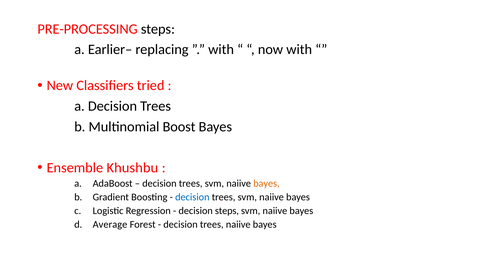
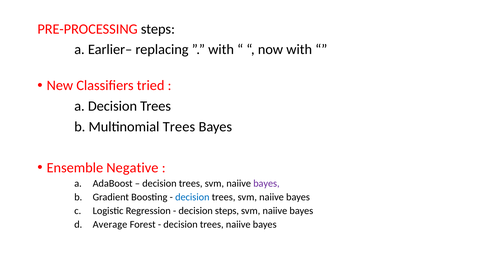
Multinomial Boost: Boost -> Trees (179, 127)
Khushbu: Khushbu -> Negative (132, 168)
bayes colour: orange -> purple (266, 184)
